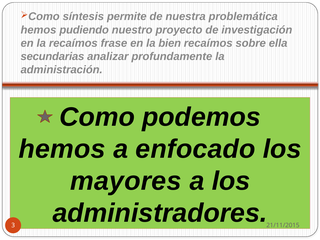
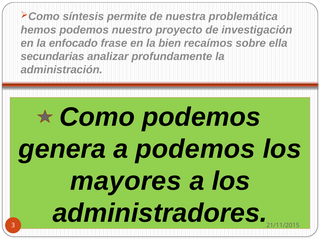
hemos pudiendo: pudiendo -> podemos (84, 30)
la recaímos: recaímos -> enfocado (73, 43)
hemos: hemos -> genera (62, 149)
a enfocado: enfocado -> podemos (195, 149)
